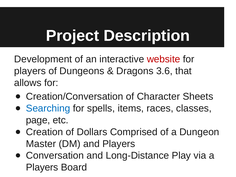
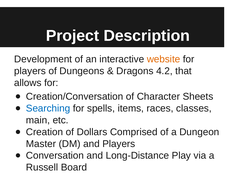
website colour: red -> orange (164, 59)
3.6: 3.6 -> 4.2 (164, 71)
page: page -> main (38, 120)
Players: Players -> Russell (42, 167)
